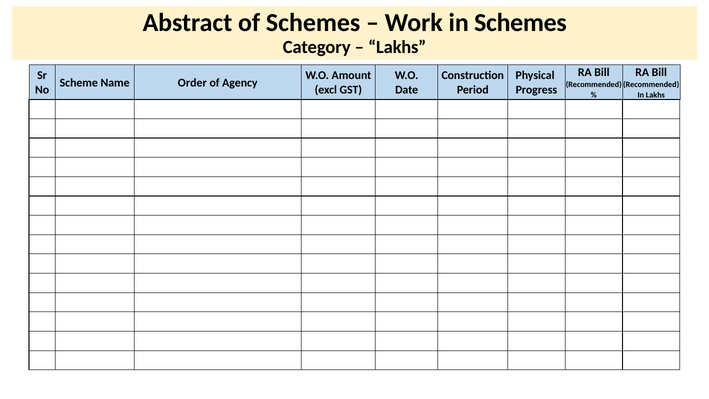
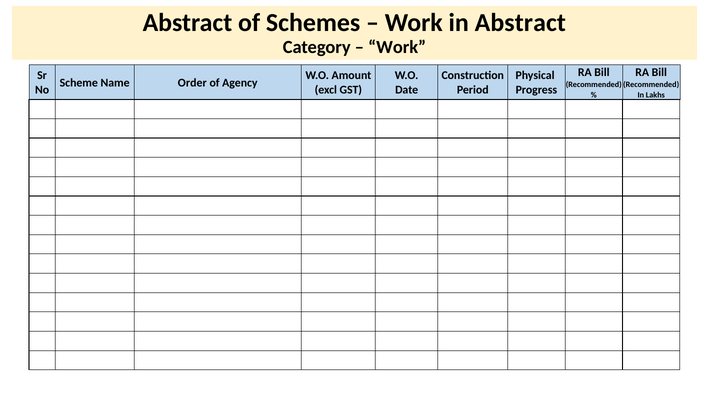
in Schemes: Schemes -> Abstract (520, 23)
Lakhs: Lakhs -> Work (397, 47)
